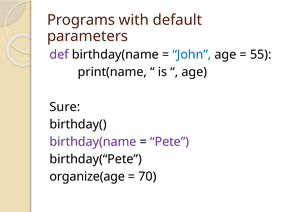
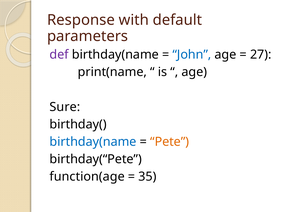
Programs: Programs -> Response (81, 20)
55: 55 -> 27 (261, 54)
birthday(name colour: purple -> blue (93, 141)
Pete colour: purple -> orange (170, 141)
organize(age: organize(age -> function(age (87, 176)
70: 70 -> 35 (147, 176)
